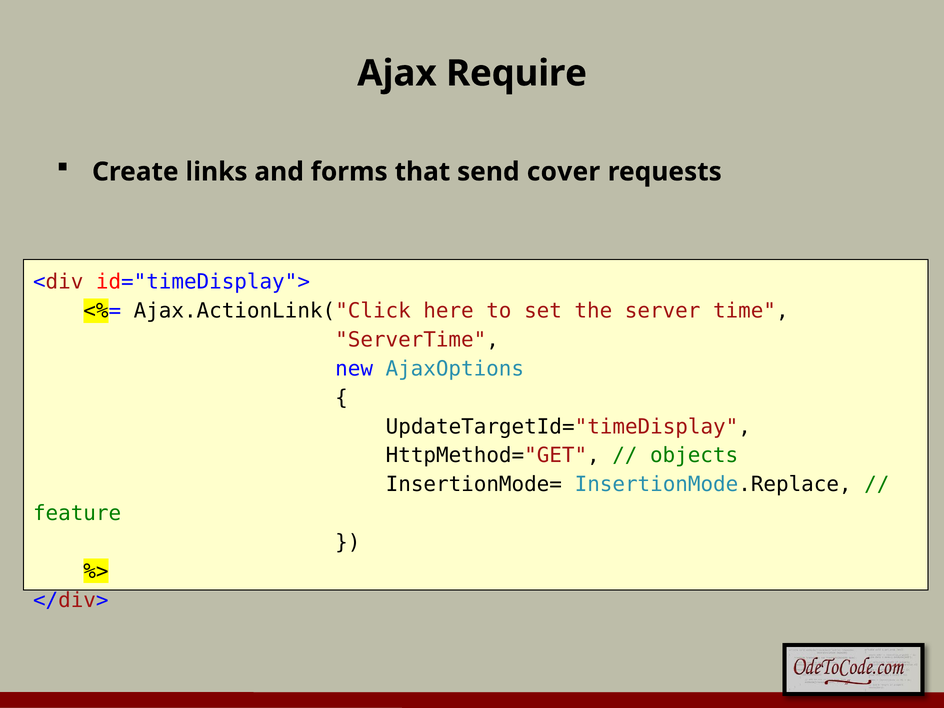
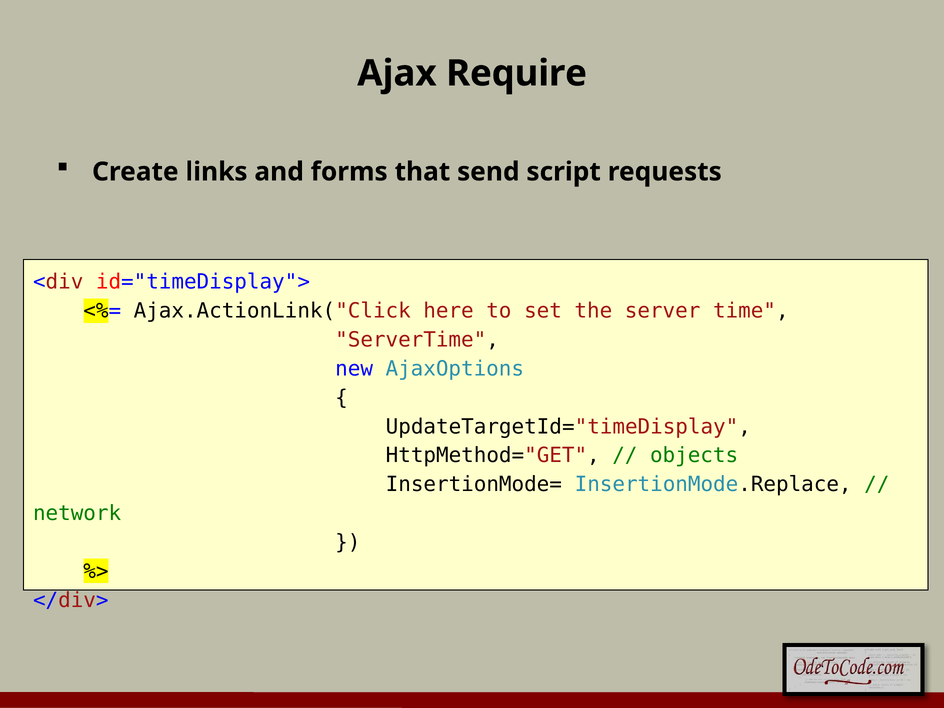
cover: cover -> script (564, 172)
feature: feature -> network (77, 513)
